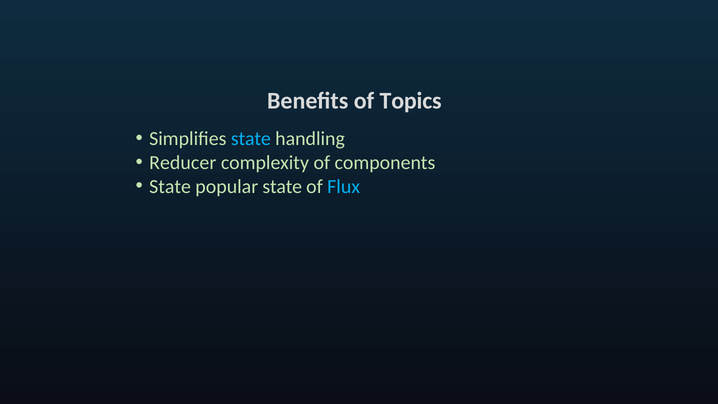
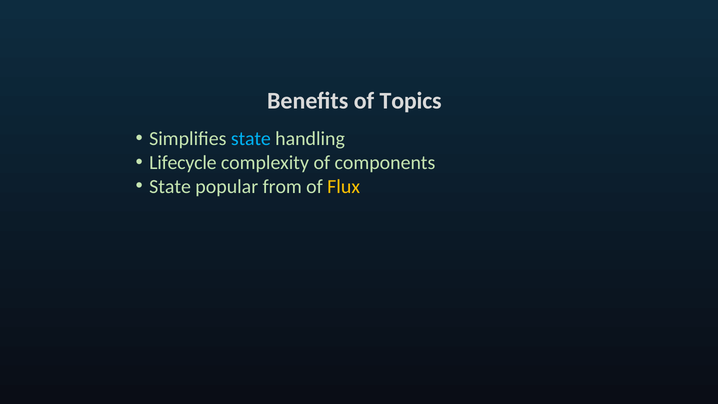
Reducer: Reducer -> Lifecycle (183, 163)
popular state: state -> from (282, 186)
Flux colour: light blue -> yellow (344, 186)
